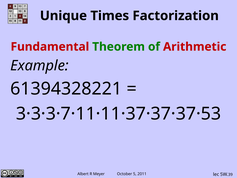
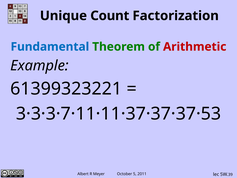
Times: Times -> Count (110, 16)
Fundamental colour: red -> blue (50, 47)
61394328221: 61394328221 -> 61399323221 (66, 89)
